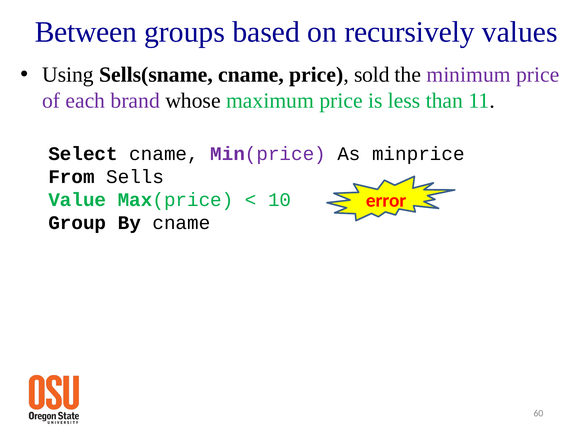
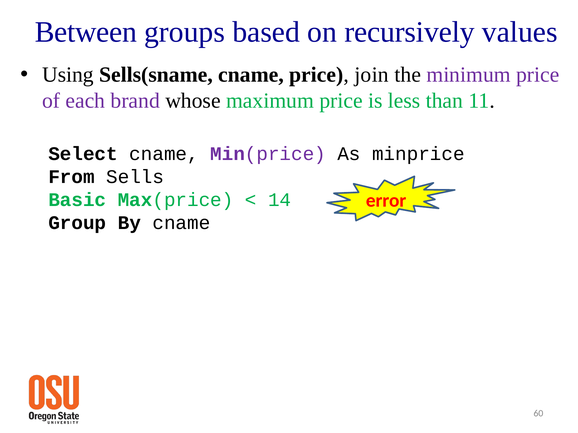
sold: sold -> join (372, 75)
Value: Value -> Basic (77, 200)
10: 10 -> 14 (280, 200)
